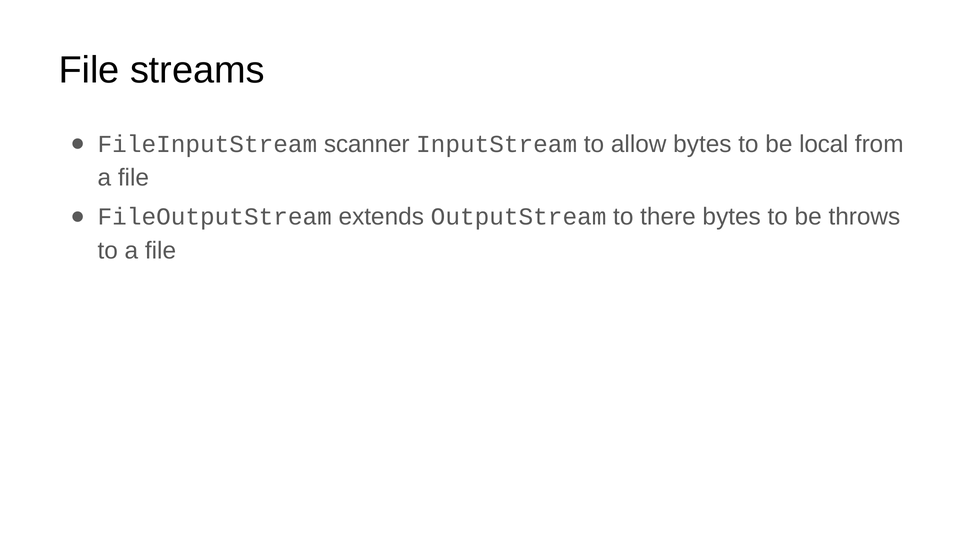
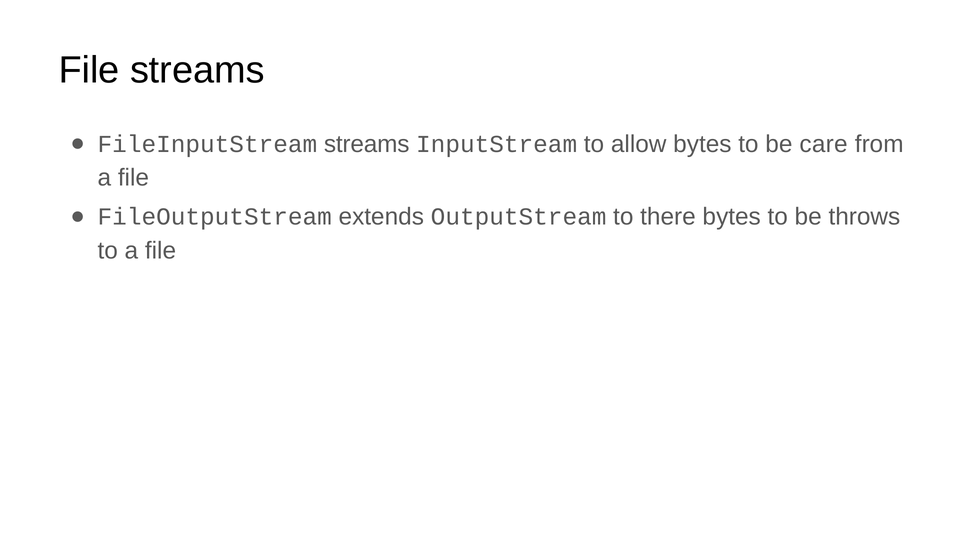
FileInputStream scanner: scanner -> streams (367, 144)
local: local -> care (824, 144)
